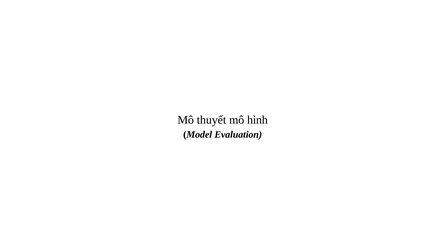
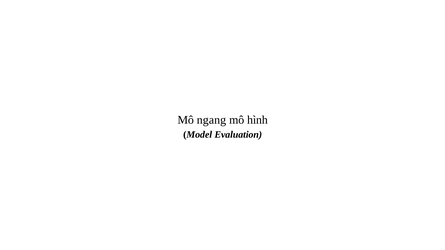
thuyết: thuyết -> ngang (211, 120)
